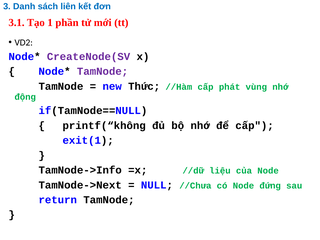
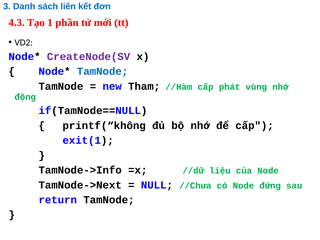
3.1: 3.1 -> 4.3 (17, 23)
TamNode colour: purple -> blue (103, 71)
Thức: Thức -> Tham (144, 86)
